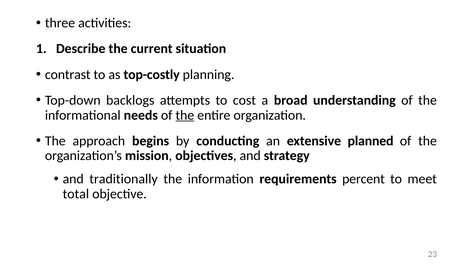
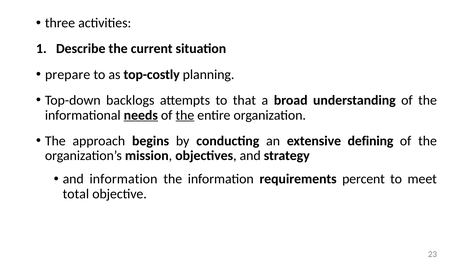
contrast: contrast -> prepare (68, 75)
cost: cost -> that (244, 100)
needs underline: none -> present (141, 115)
planned: planned -> defining (371, 141)
and traditionally: traditionally -> information (123, 179)
